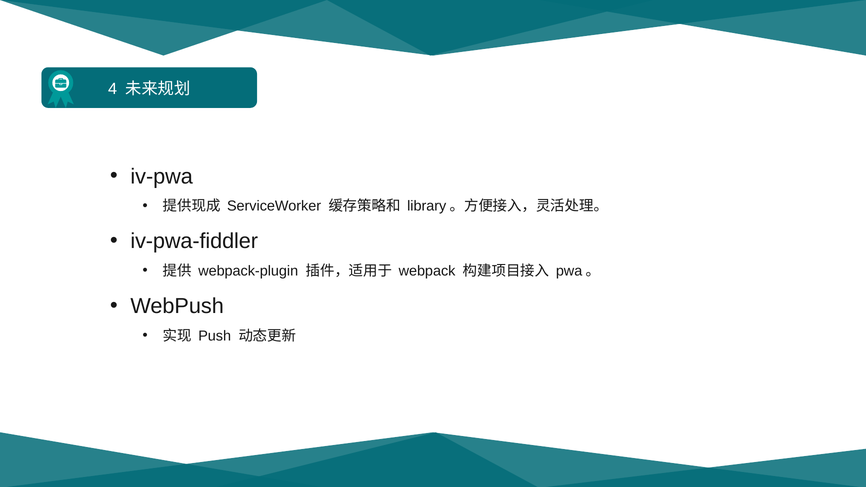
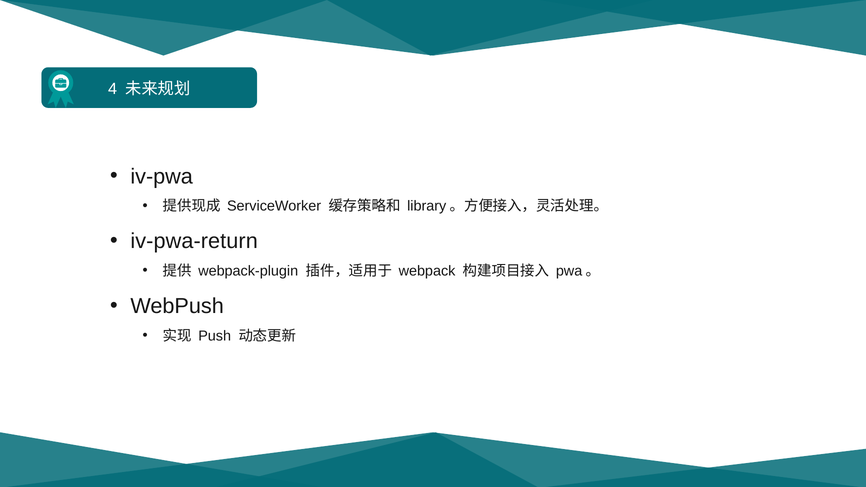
iv-pwa-fiddler: iv-pwa-fiddler -> iv-pwa-return (194, 241)
